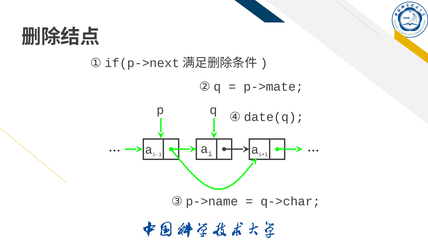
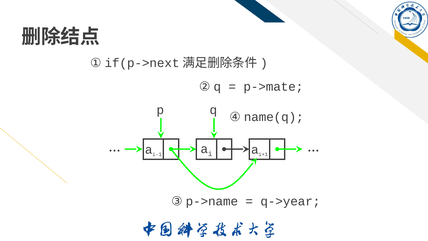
date(q: date(q -> name(q (274, 117)
q->char: q->char -> q->year (290, 201)
